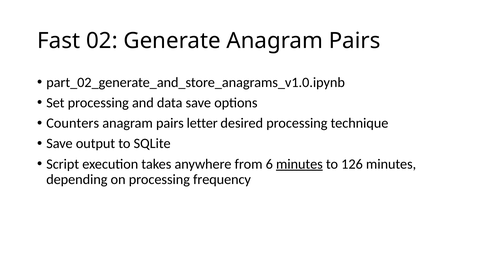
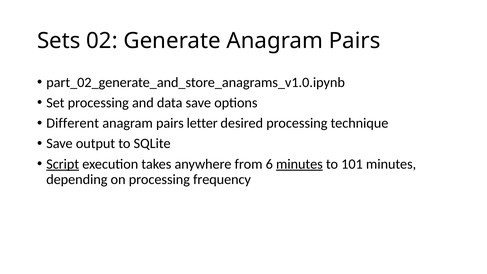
Fast: Fast -> Sets (59, 41)
Counters: Counters -> Different (73, 123)
Script underline: none -> present (63, 164)
126: 126 -> 101 (352, 164)
